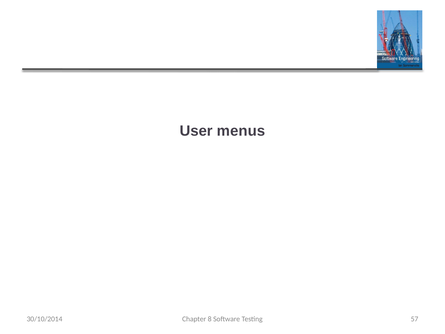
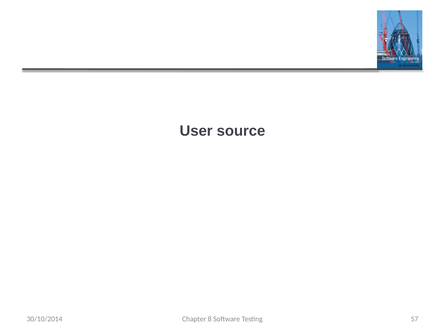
menus: menus -> source (241, 131)
